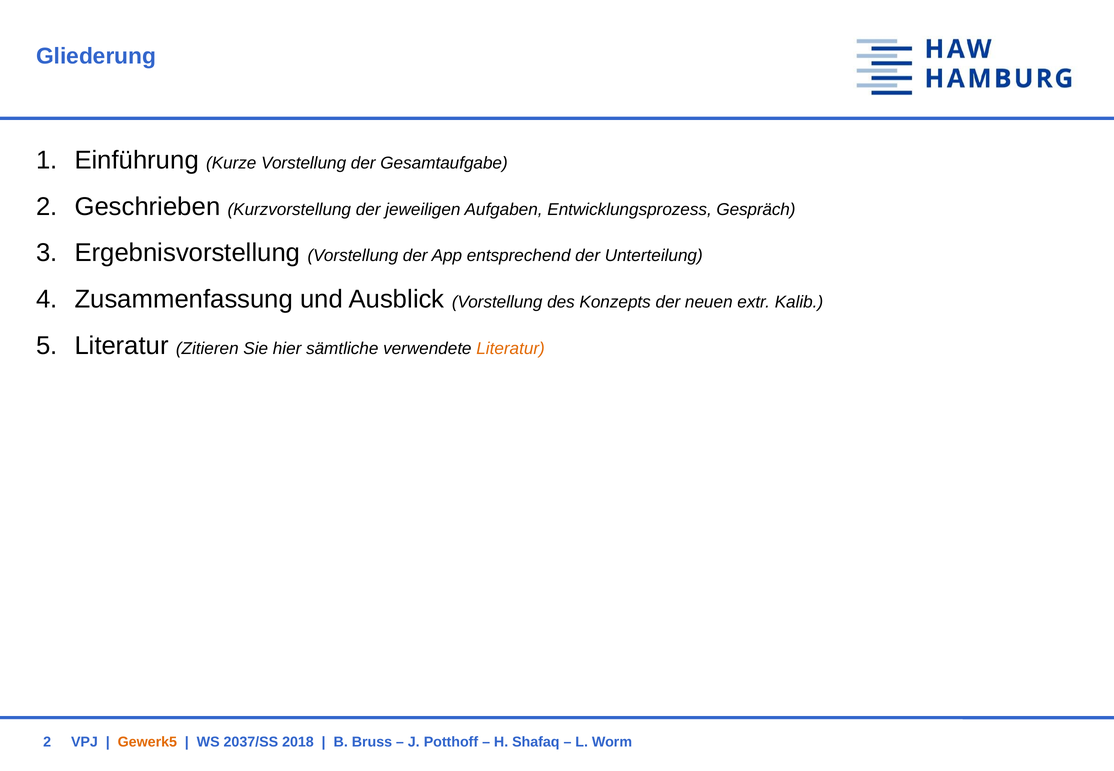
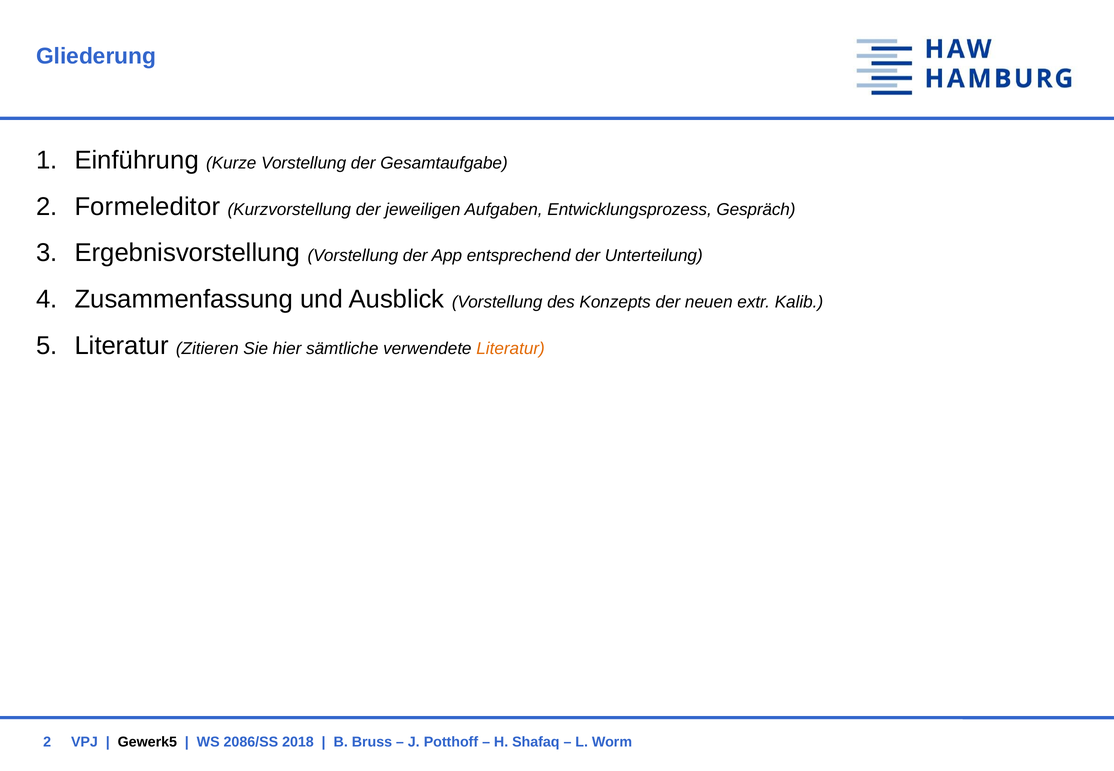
Geschrieben: Geschrieben -> Formeleditor (147, 207)
Gewerk5 colour: orange -> black (147, 742)
2037/SS: 2037/SS -> 2086/SS (251, 742)
